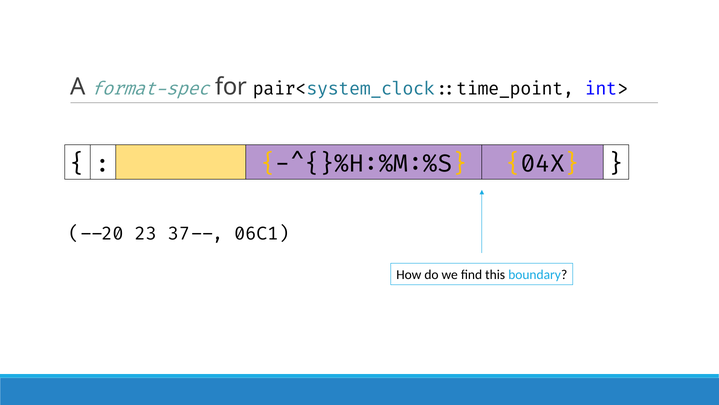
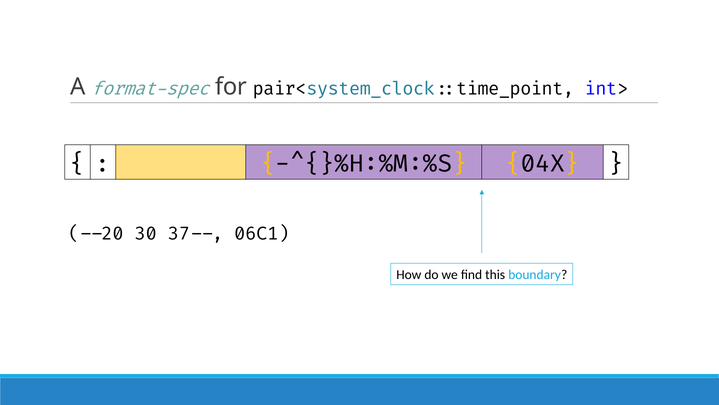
--20:23:37--: --20:23:37-- -> --20:30:37-- (146, 233)
